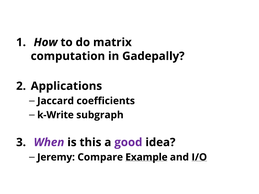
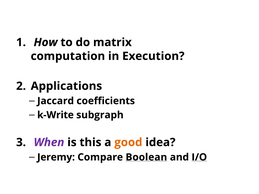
Gadepally: Gadepally -> Execution (153, 56)
good colour: purple -> orange (128, 143)
Example: Example -> Boolean (146, 157)
